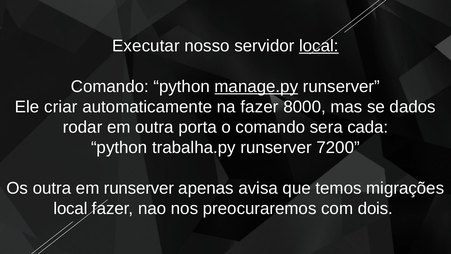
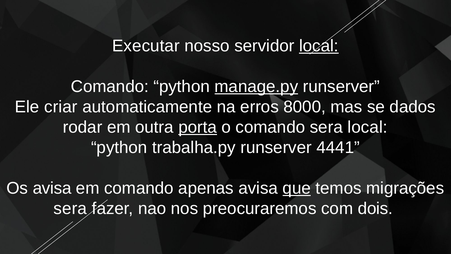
na fazer: fazer -> erros (260, 107)
porta underline: none -> present (198, 127)
sera cada: cada -> local (368, 127)
7200: 7200 -> 4441 (338, 147)
Os outra: outra -> avisa (52, 188)
em runserver: runserver -> comando (139, 188)
que underline: none -> present (297, 188)
local: local -> sera (70, 208)
